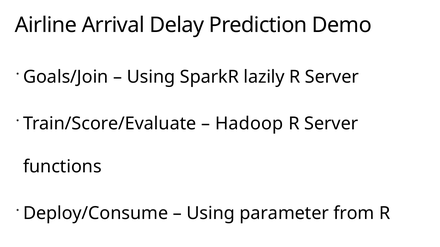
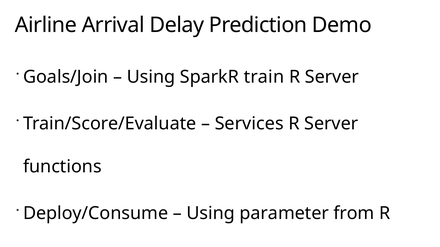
lazily: lazily -> train (264, 77)
Hadoop: Hadoop -> Services (249, 124)
